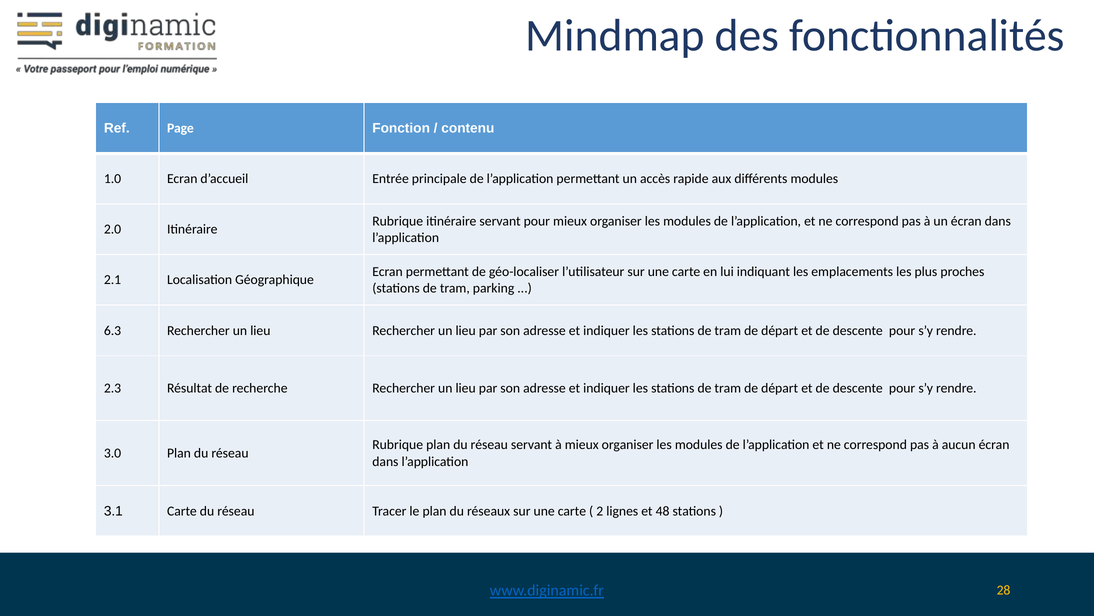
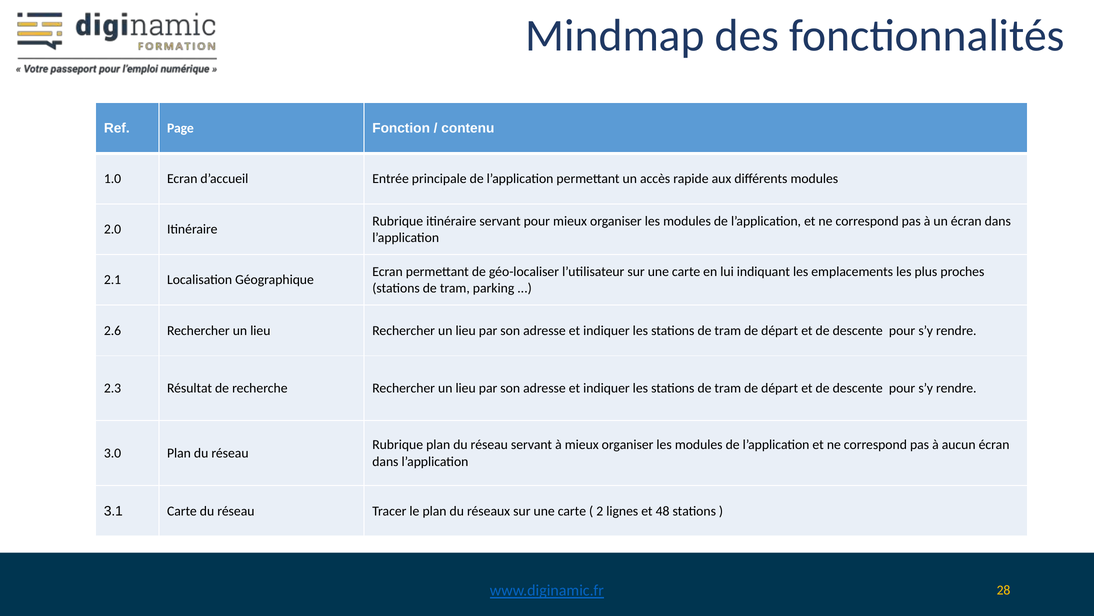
6.3: 6.3 -> 2.6 (113, 330)
